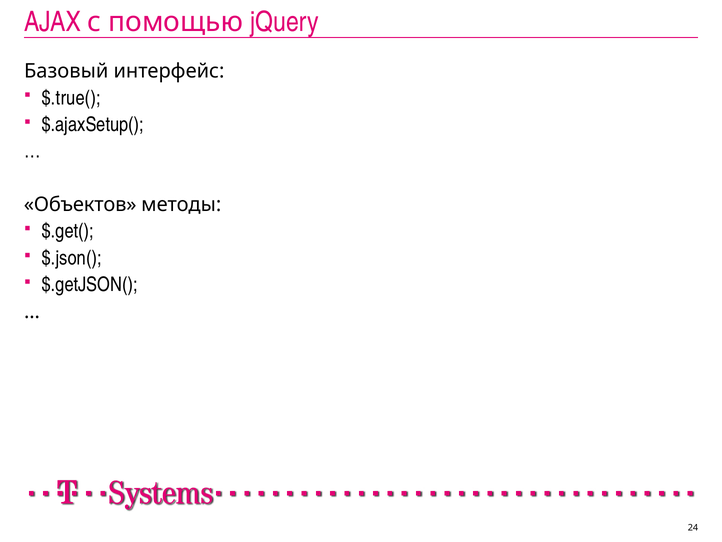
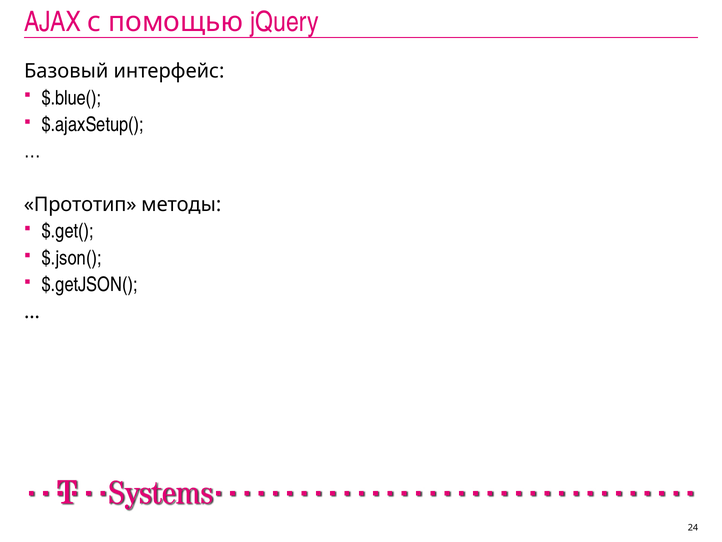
$.true(: $.true( -> $.blue( (71, 98)
Объектов: Объектов -> Прототип (80, 204)
